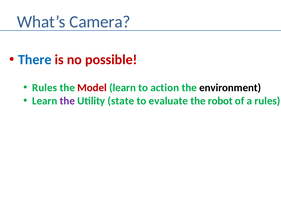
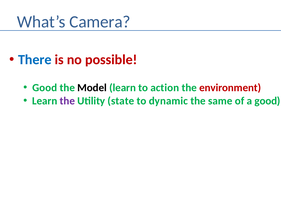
Rules: Rules -> Good (45, 88)
Model colour: red -> black (92, 88)
environment colour: black -> red (230, 88)
evaluate: evaluate -> dynamic (168, 101)
robot: robot -> same (220, 101)
a rules: rules -> good (267, 101)
